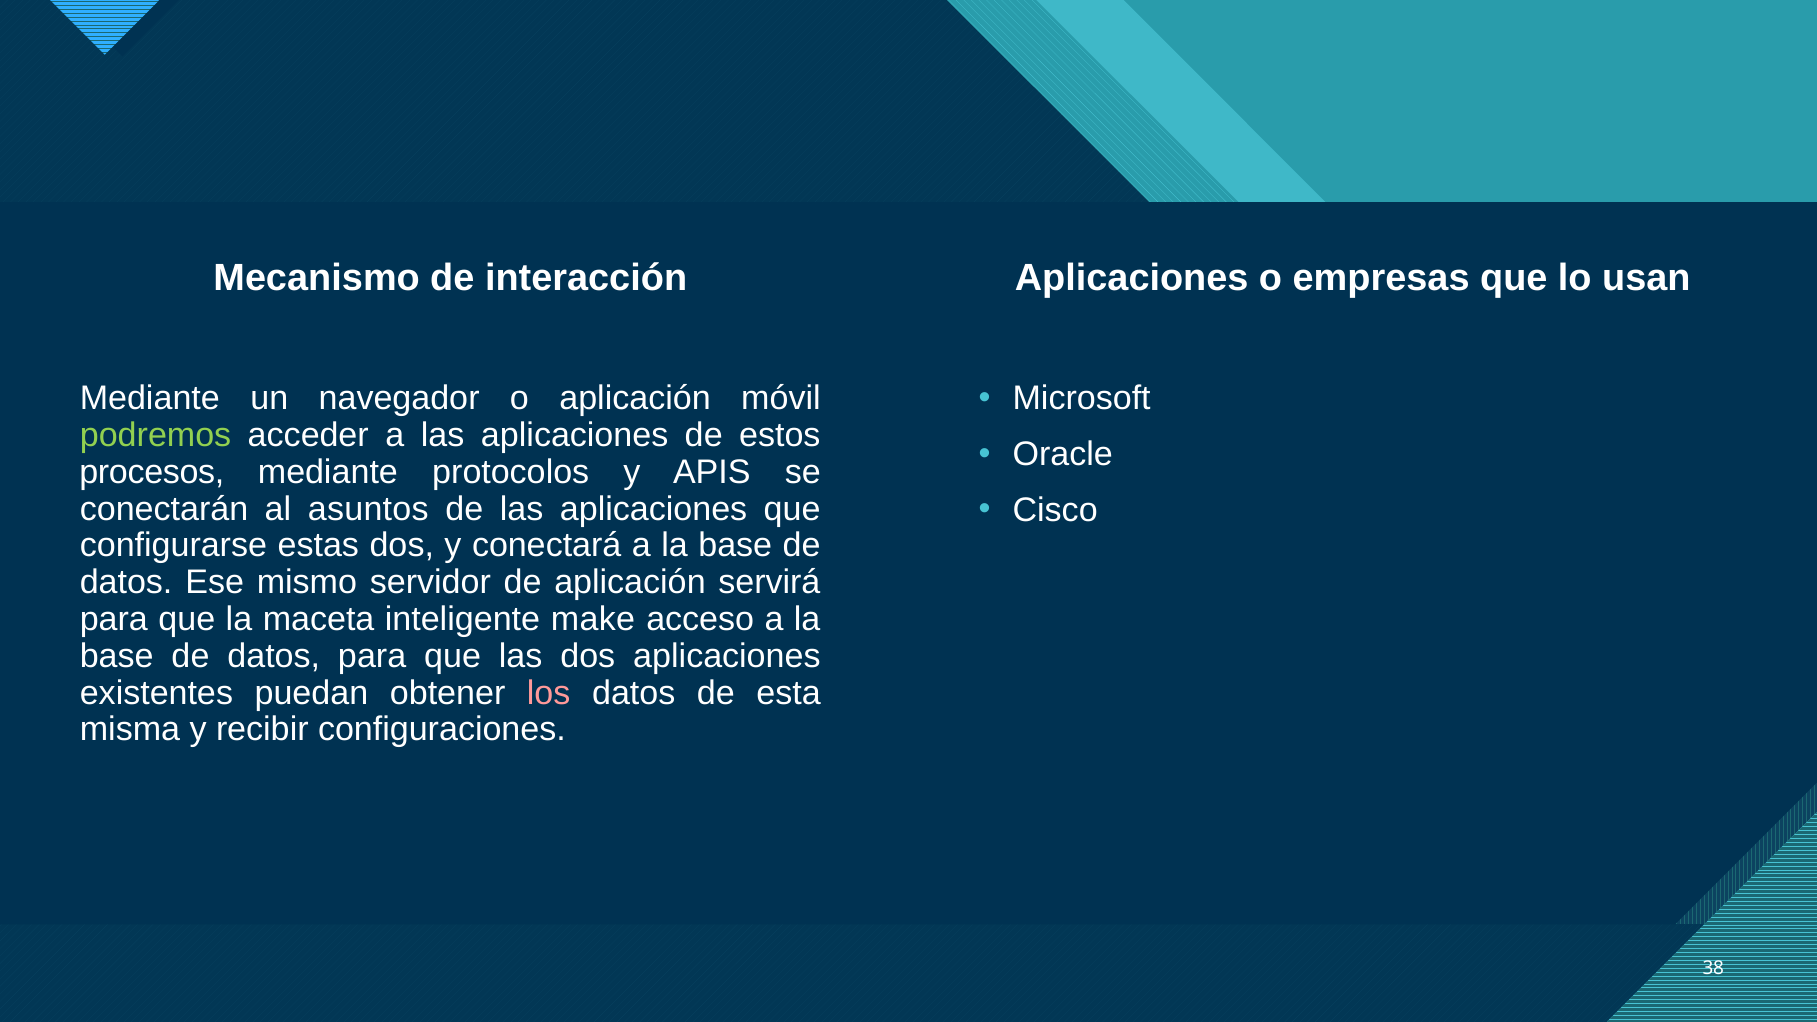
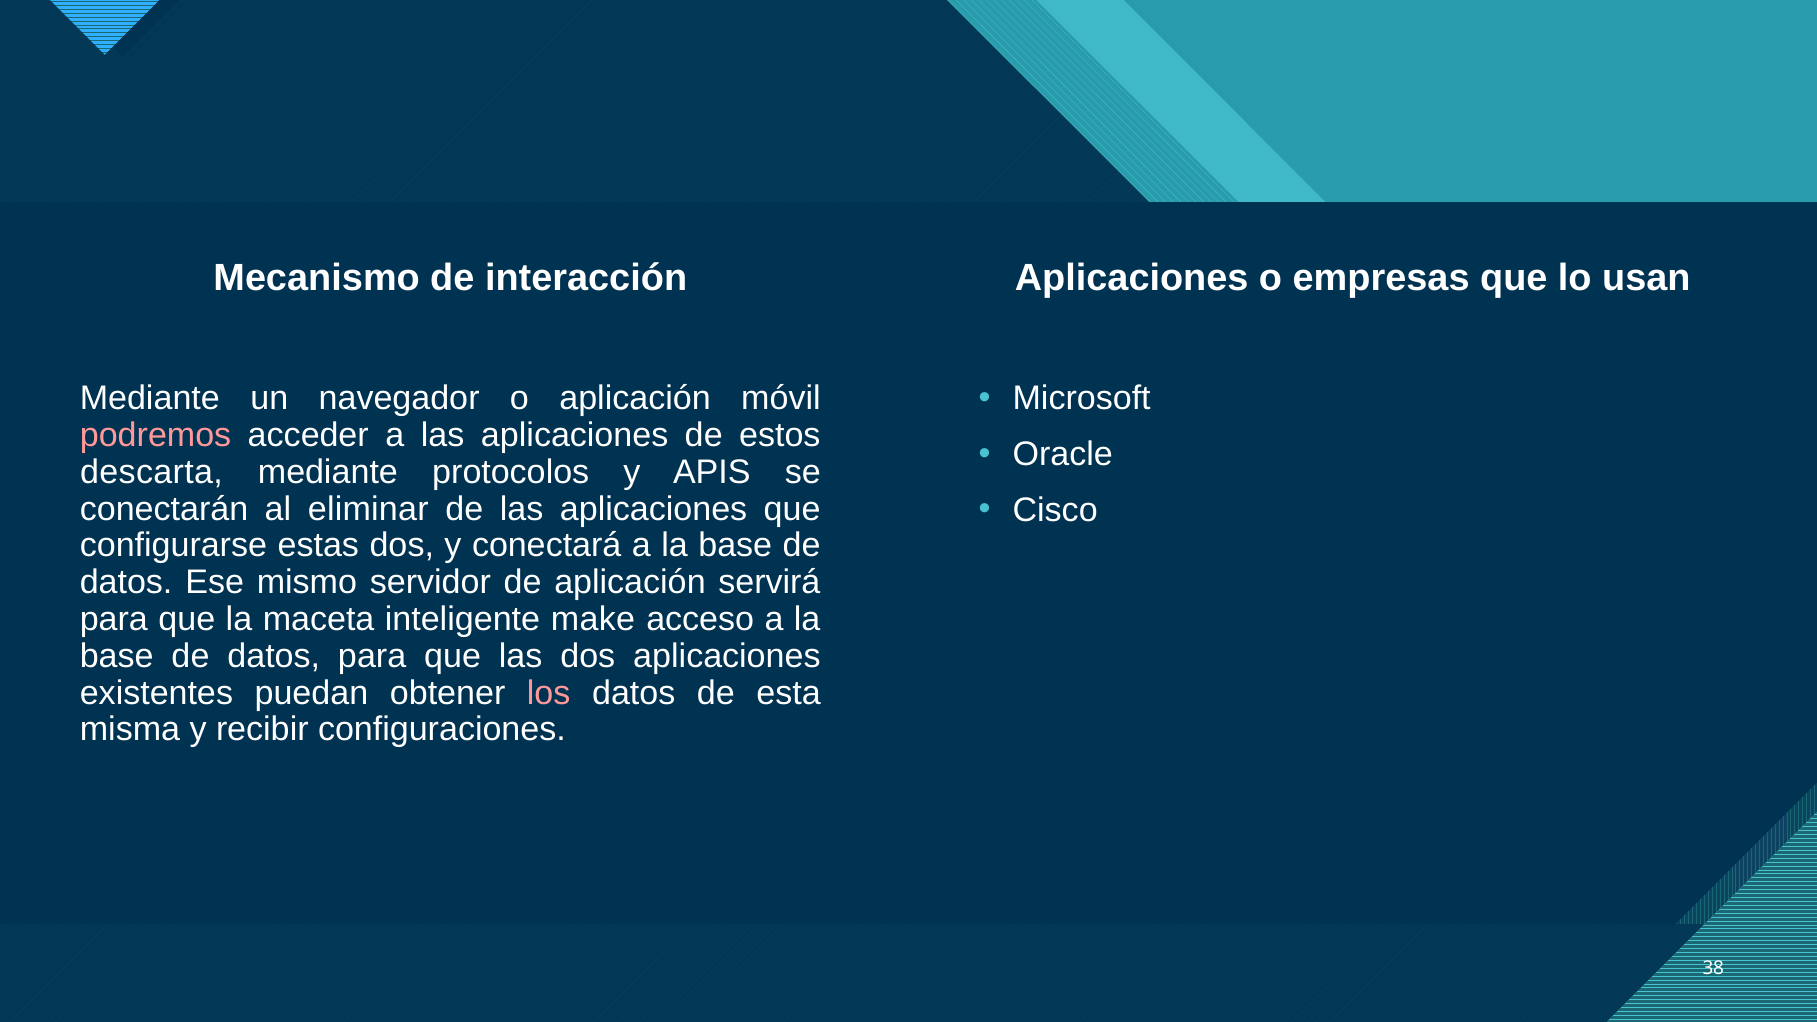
podremos colour: light green -> pink (156, 435)
procesos: procesos -> descarta (151, 472)
asuntos: asuntos -> eliminar (368, 509)
